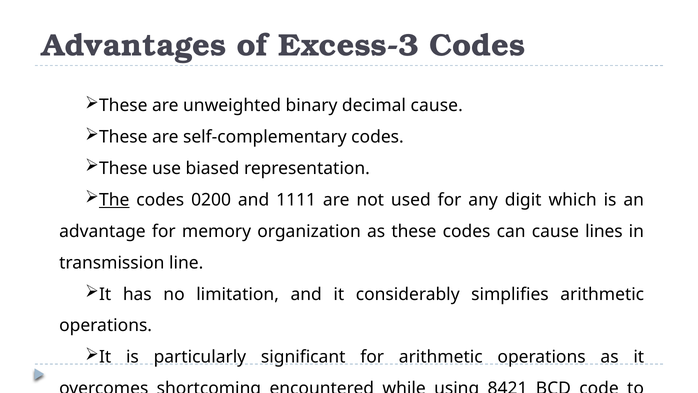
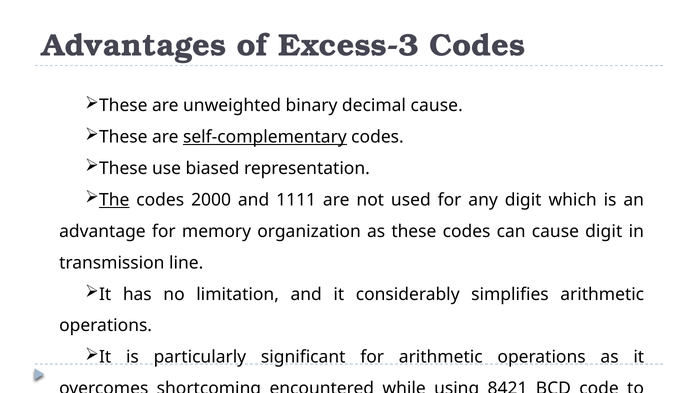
self-complementary underline: none -> present (265, 137)
0200: 0200 -> 2000 (211, 200)
cause lines: lines -> digit (604, 231)
